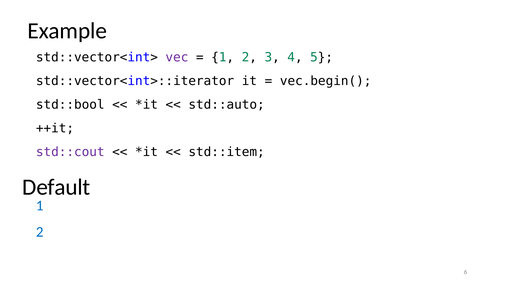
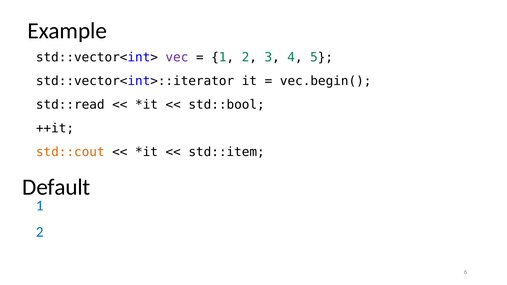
std::bool: std::bool -> std::read (70, 105)
std::auto: std::auto -> std::bool (227, 105)
std::cout colour: purple -> orange (70, 152)
